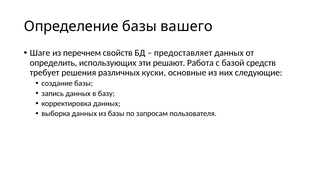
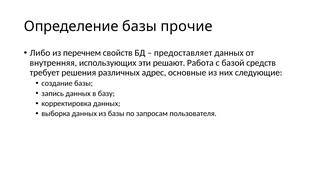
вашего: вашего -> прочие (187, 26)
Шаге: Шаге -> Либо (40, 53)
определить: определить -> внутренняя (53, 63)
куски: куски -> адрес (154, 73)
